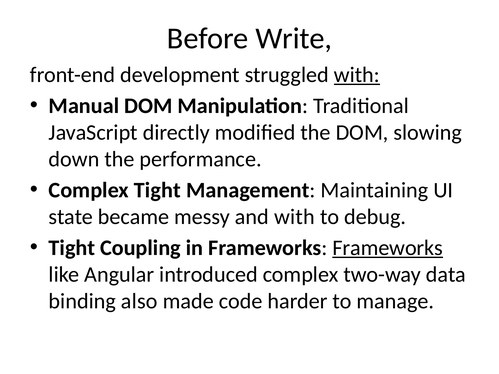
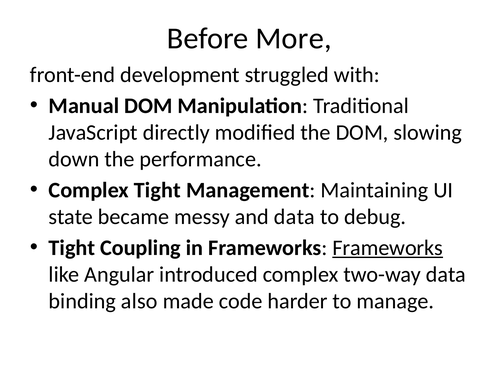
Write: Write -> More (294, 38)
with underline: present -> none (357, 75)
and with: with -> data (294, 217)
